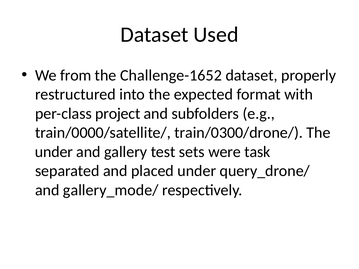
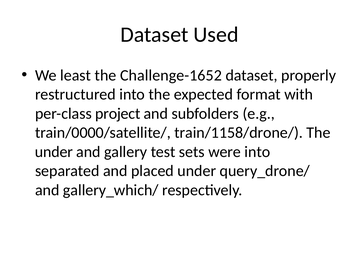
from: from -> least (76, 75)
train/0300/drone/: train/0300/drone/ -> train/1158/drone/ (239, 133)
were task: task -> into (257, 152)
gallery_mode/: gallery_mode/ -> gallery_which/ (111, 190)
